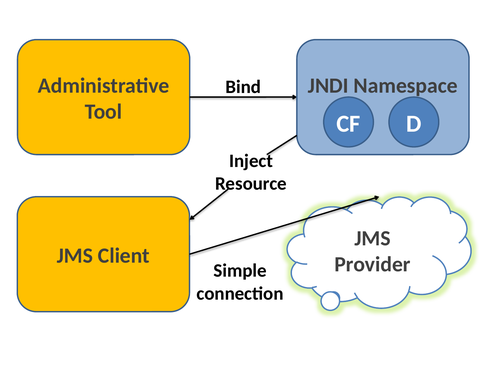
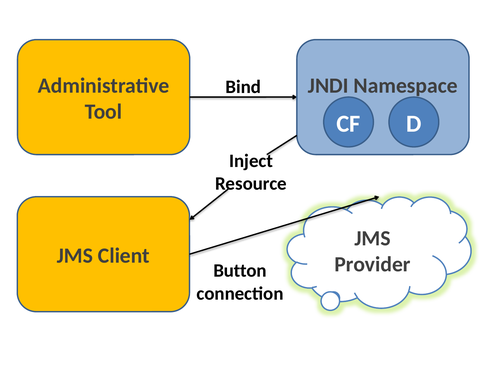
Simple: Simple -> Button (240, 270)
